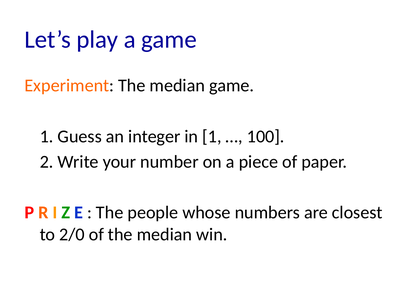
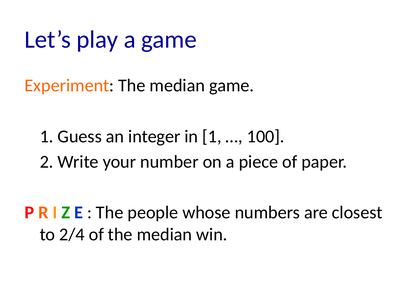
2/0: 2/0 -> 2/4 (72, 234)
